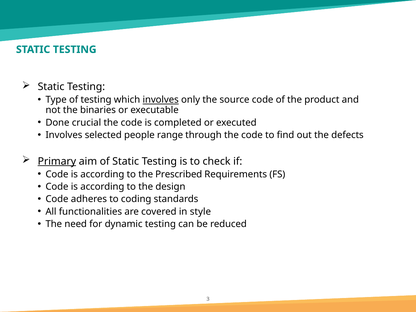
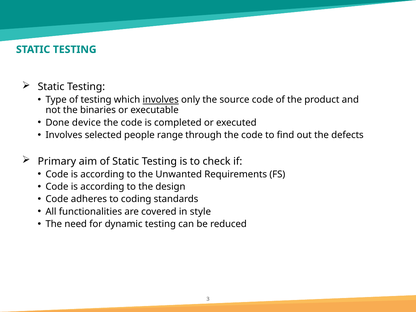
crucial: crucial -> device (86, 123)
Primary underline: present -> none (57, 161)
Prescribed: Prescribed -> Unwanted (179, 174)
